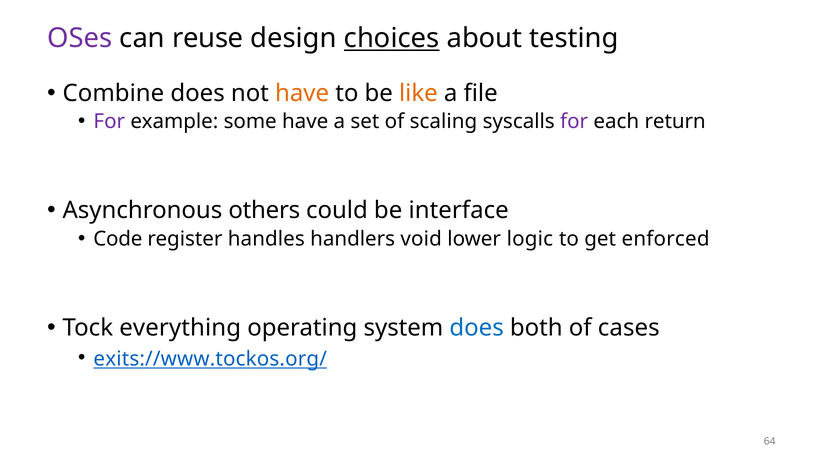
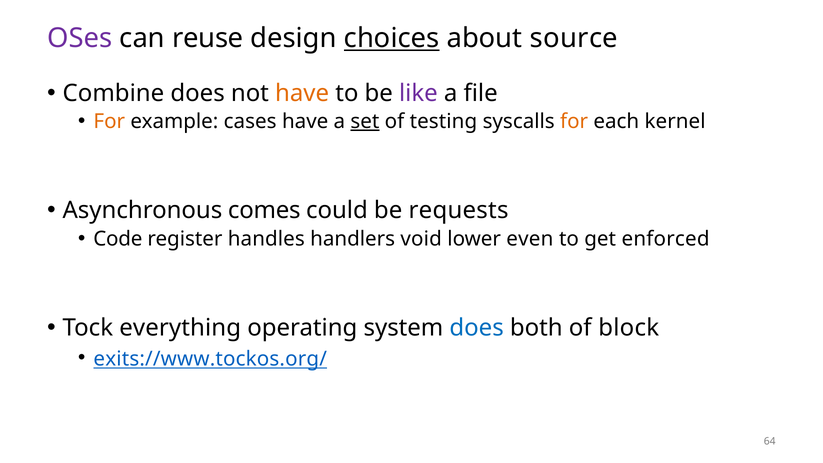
testing: testing -> source (574, 38)
like colour: orange -> purple (418, 93)
For colour: purple -> orange (109, 121)
some: some -> cases (250, 121)
set underline: none -> present (365, 121)
scaling: scaling -> testing (443, 121)
for colour: purple -> orange (574, 121)
return: return -> kernel (675, 121)
others: others -> comes (264, 210)
interface: interface -> requests (459, 210)
logic: logic -> even (530, 239)
cases: cases -> block (629, 328)
